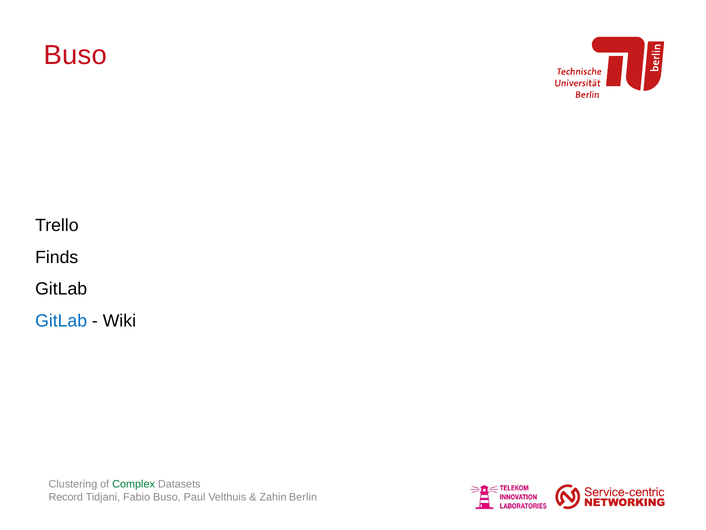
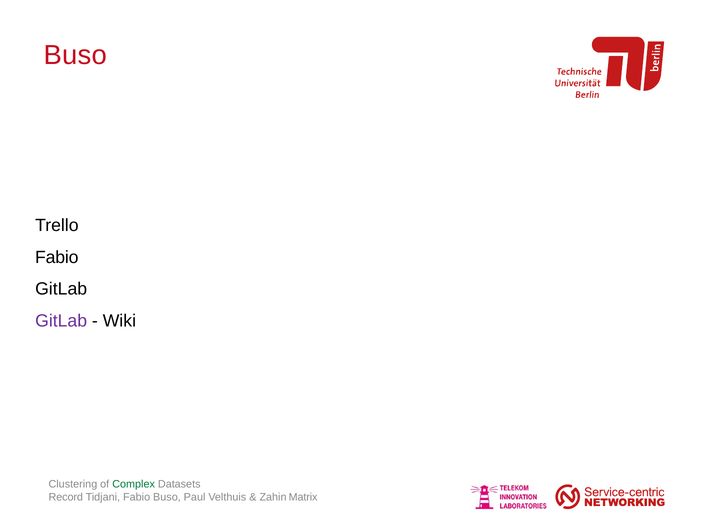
Finds: Finds -> Fabio (57, 257)
GitLab colour: blue -> purple (61, 321)
Berlin: Berlin -> Matrix (303, 497)
